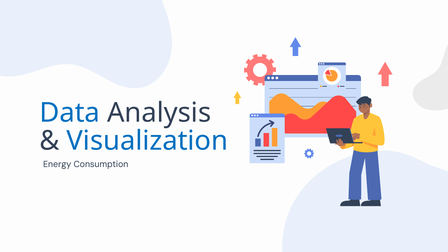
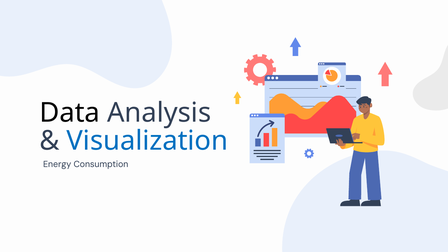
Data colour: blue -> black (70, 113)
